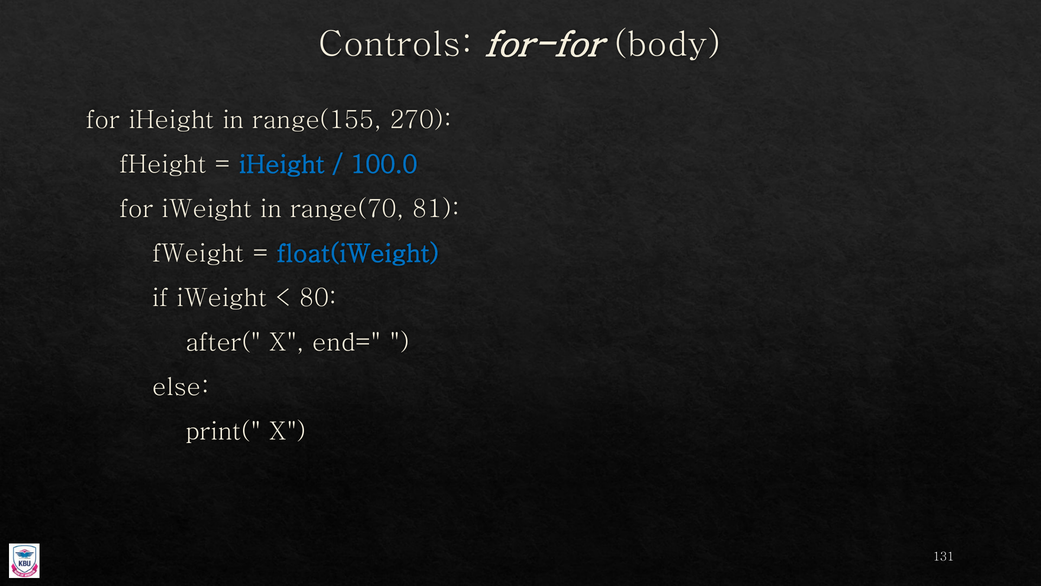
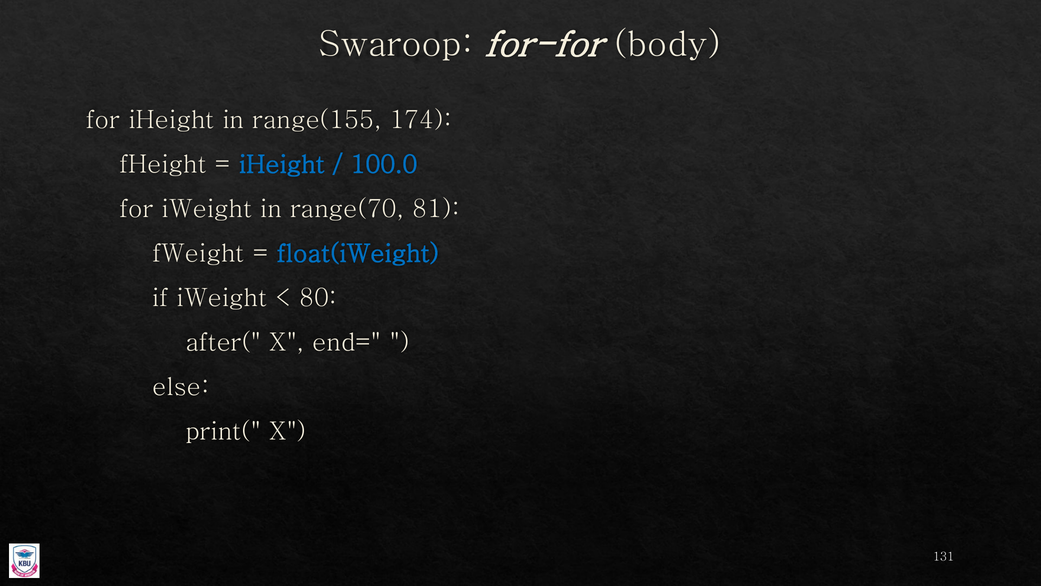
Controls: Controls -> Swaroop (396, 44)
270: 270 -> 174 (421, 120)
